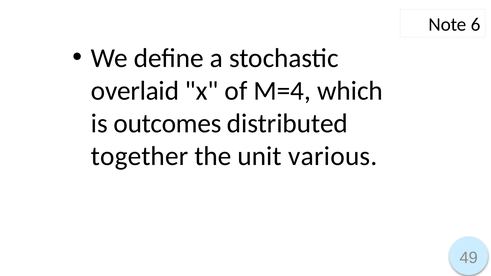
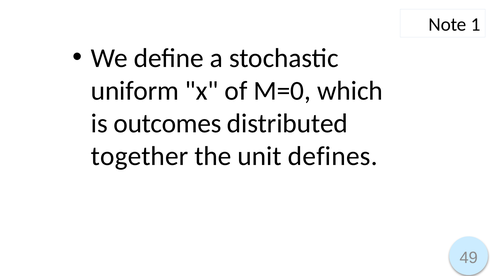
6: 6 -> 1 (476, 25)
overlaid: overlaid -> uniform (135, 91)
M=4: M=4 -> M=0 (282, 91)
various: various -> defines (333, 156)
